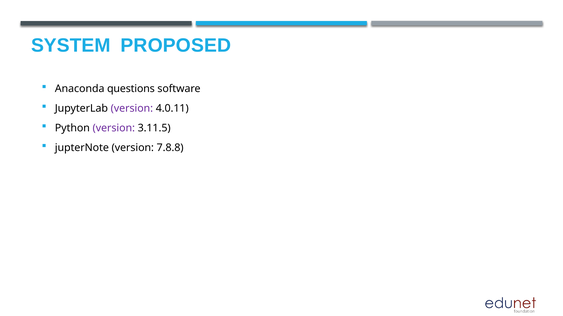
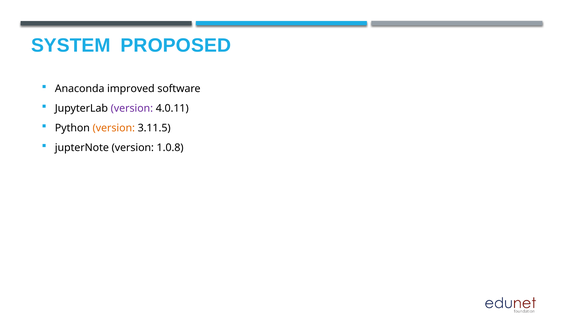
questions: questions -> improved (131, 89)
version colour: purple -> orange (114, 128)
7.8.8: 7.8.8 -> 1.0.8 (170, 148)
